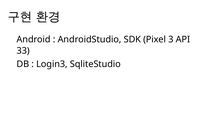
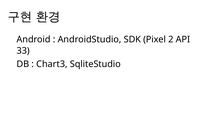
3: 3 -> 2 (171, 39)
Login3: Login3 -> Chart3 (52, 64)
